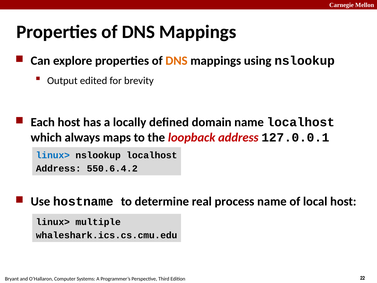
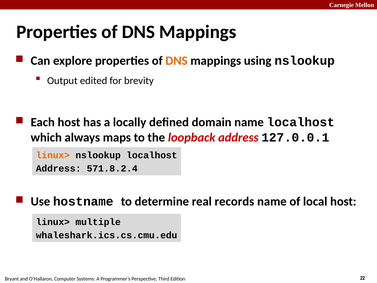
linux> colour: blue -> orange (53, 155)
550.6.4.2: 550.6.4.2 -> 571.8.2.4 (112, 168)
process: process -> records (234, 201)
